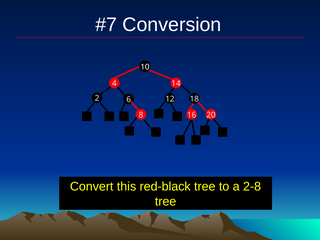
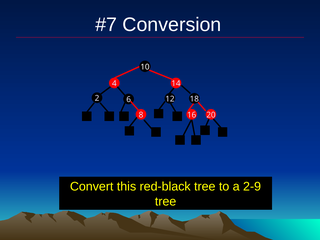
2-8: 2-8 -> 2-9 (252, 187)
